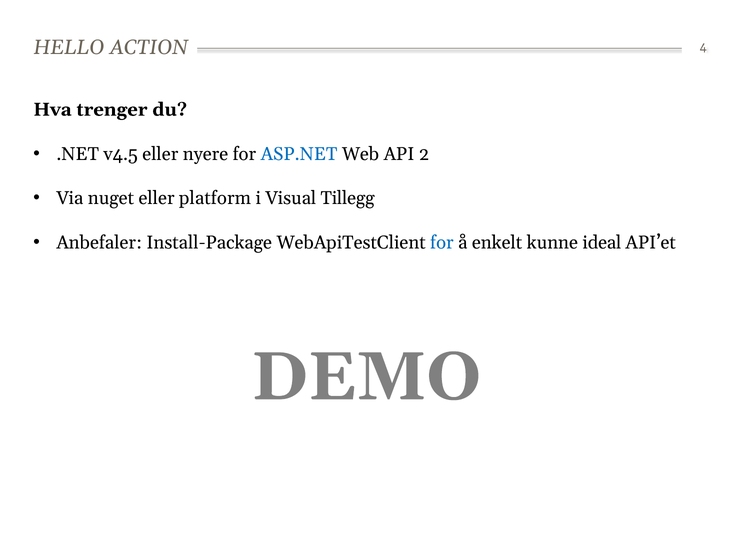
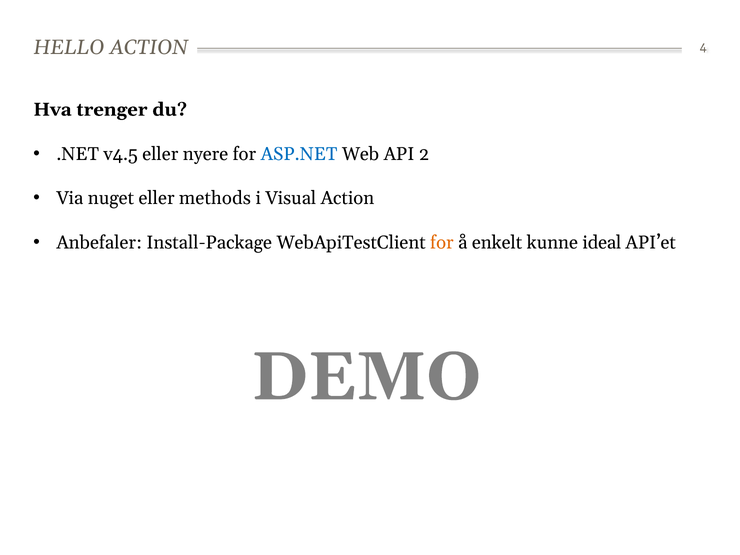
platform: platform -> methods (215, 198)
Visual Tillegg: Tillegg -> Action (347, 198)
for colour: blue -> orange (442, 243)
